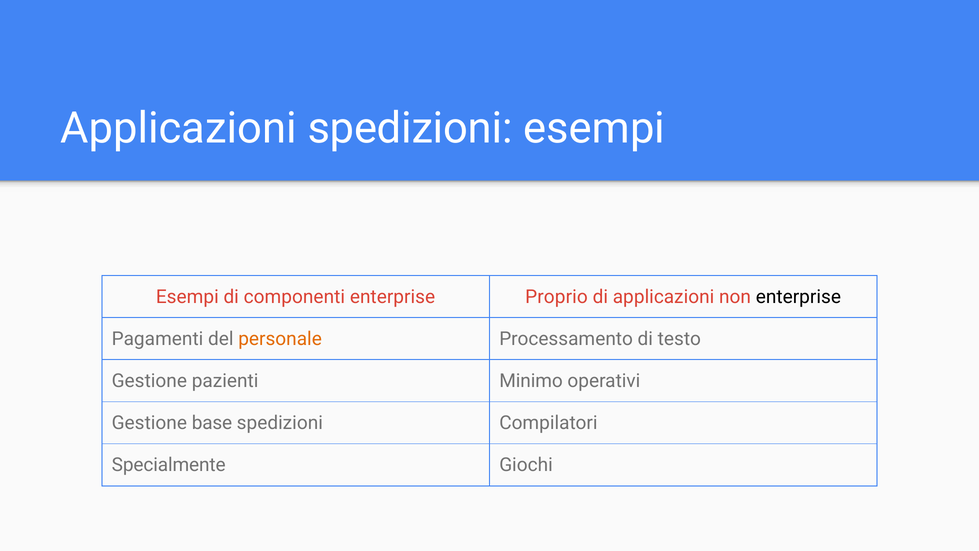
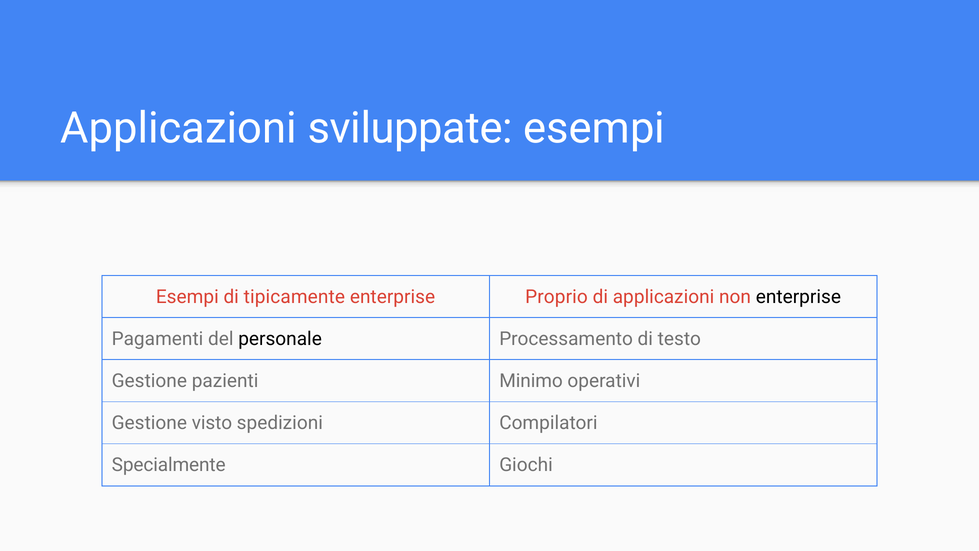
Applicazioni spedizioni: spedizioni -> sviluppate (410, 128)
componenti: componenti -> tipicamente (294, 297)
personale colour: orange -> black (280, 339)
base: base -> visto (212, 423)
